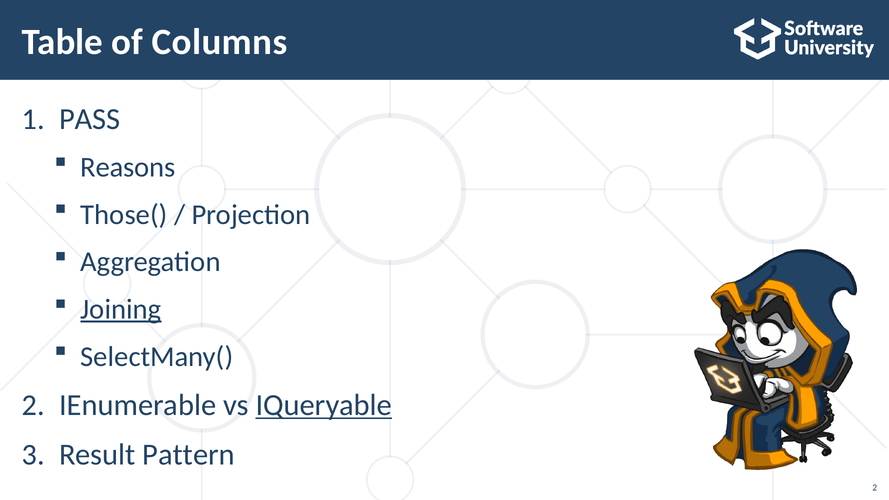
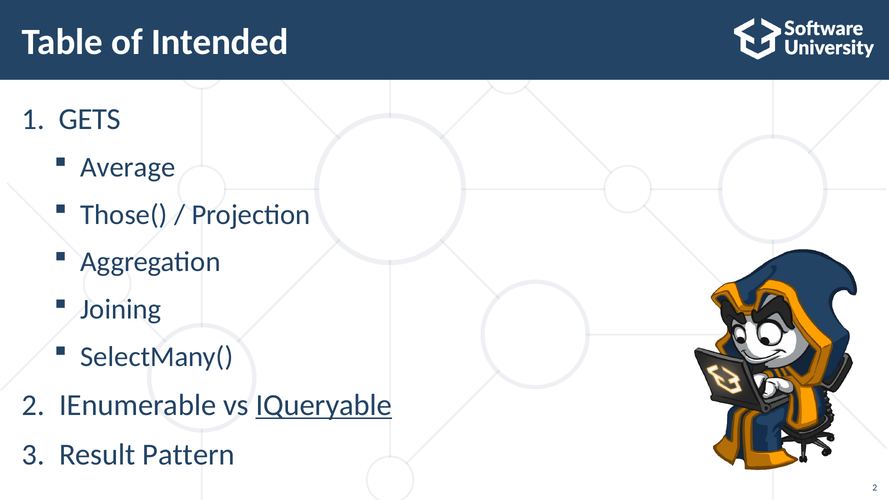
Columns: Columns -> Intended (220, 42)
PASS: PASS -> GETS (90, 119)
Reasons: Reasons -> Average (128, 167)
Joining underline: present -> none (121, 309)
